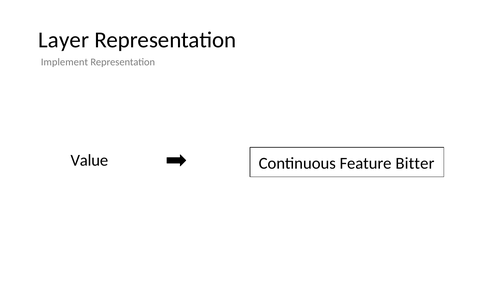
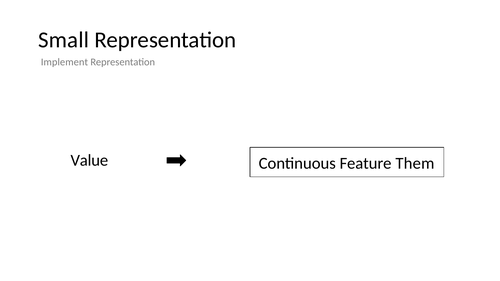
Layer: Layer -> Small (64, 40)
Bitter: Bitter -> Them (415, 163)
